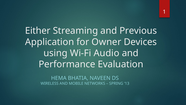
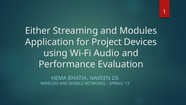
Previous: Previous -> Modules (138, 31)
Owner: Owner -> Project (107, 42)
